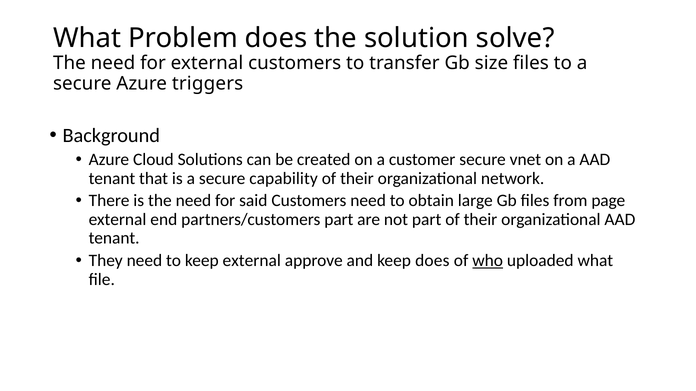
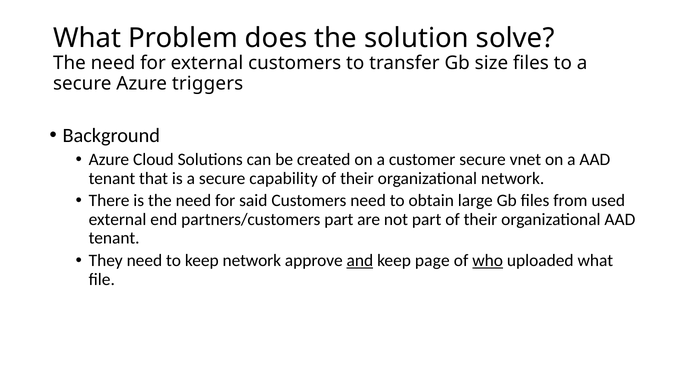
page: page -> used (608, 201)
keep external: external -> network (252, 261)
and underline: none -> present (360, 261)
keep does: does -> page (432, 261)
